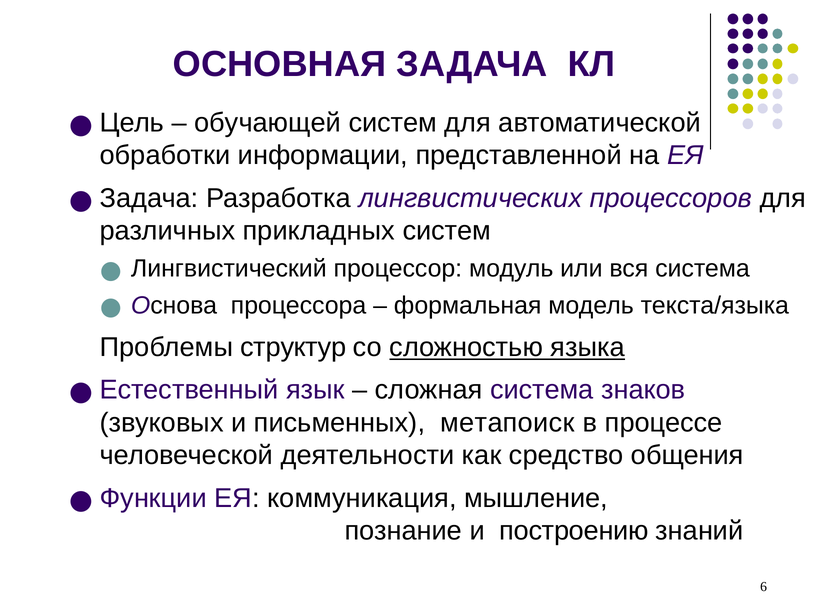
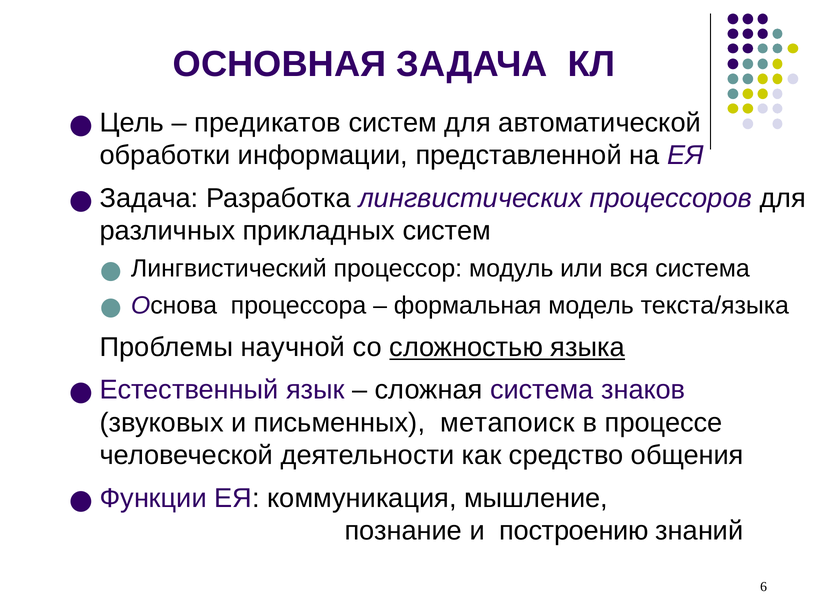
обучающей: обучающей -> предикатов (268, 123)
структур: структур -> научной (293, 347)
